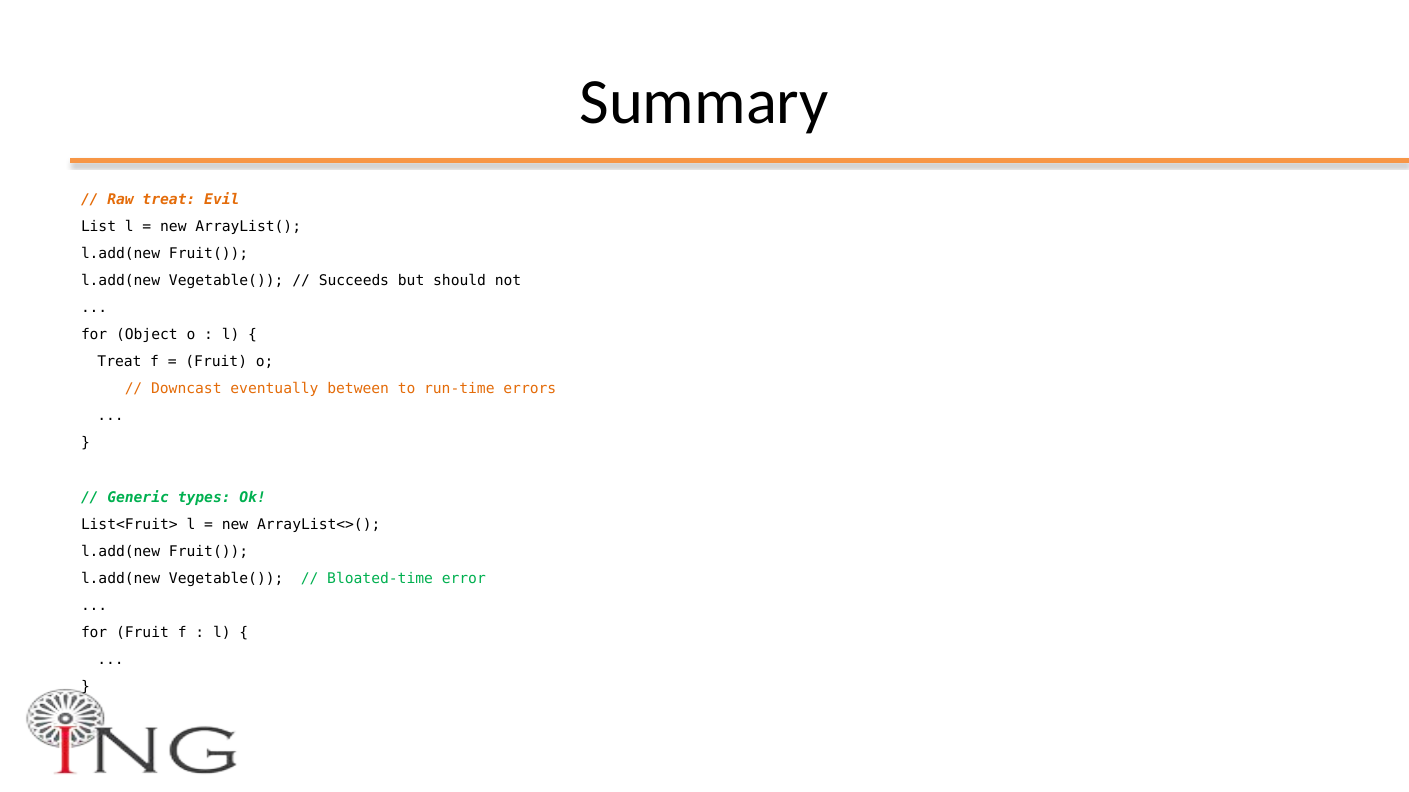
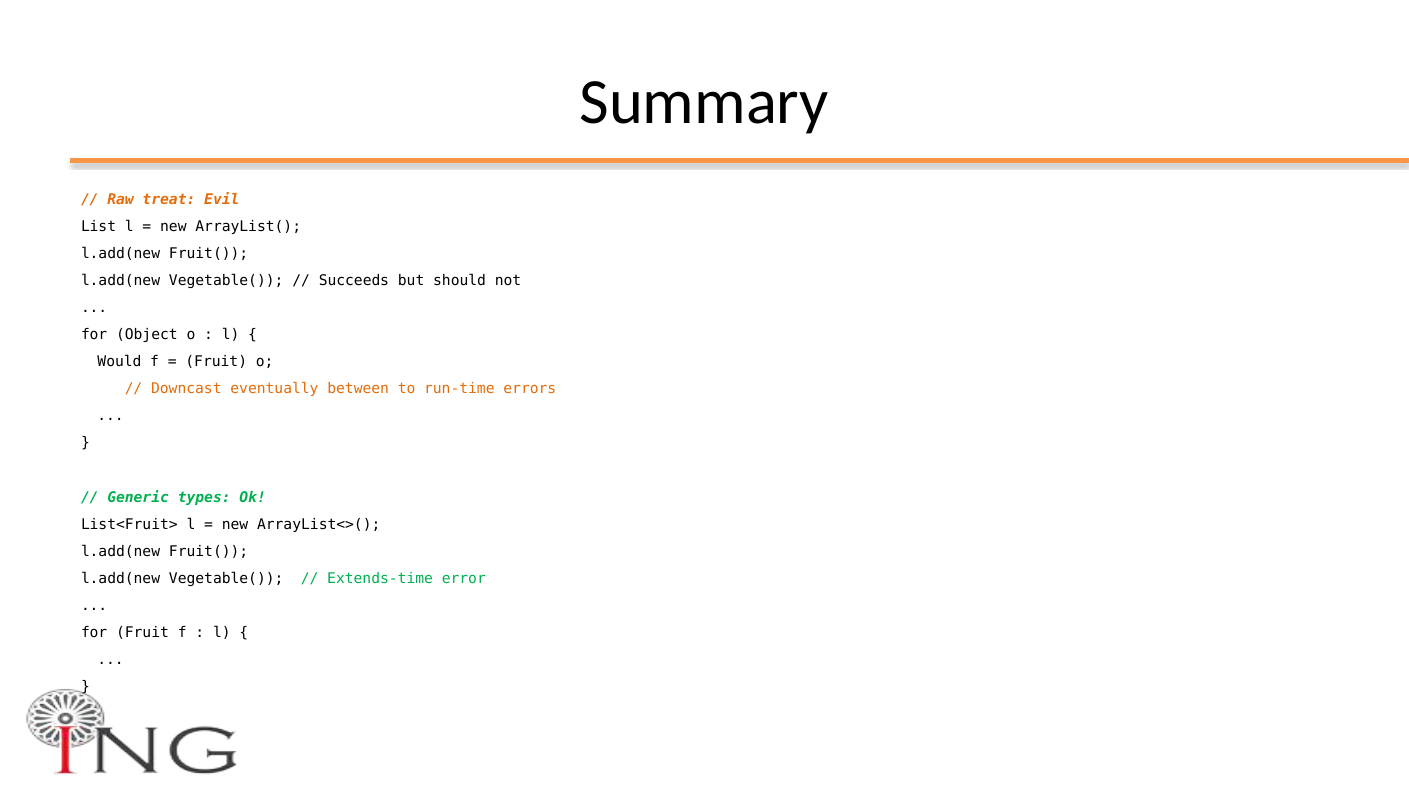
Treat: Treat -> Would (119, 362)
Bloated-time: Bloated-time -> Extends-time (380, 579)
